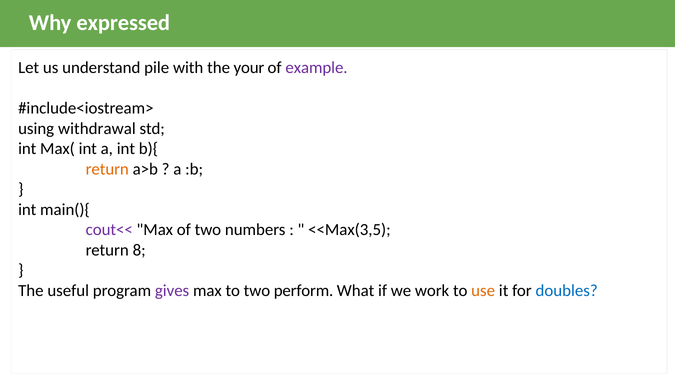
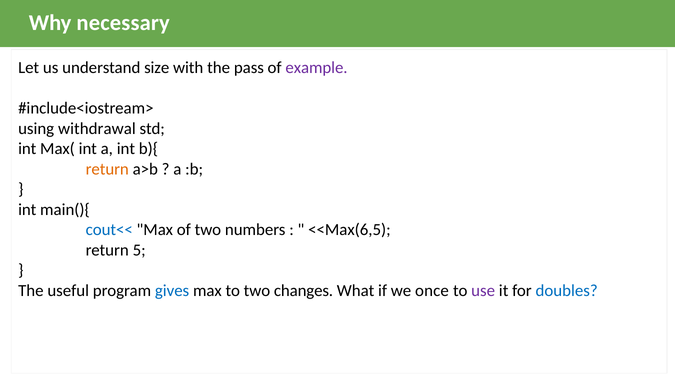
expressed: expressed -> necessary (123, 23)
pile: pile -> size (157, 68)
your: your -> pass (249, 68)
cout<< colour: purple -> blue (109, 230)
<<Max(3,5: <<Max(3,5 -> <<Max(6,5 (349, 230)
8: 8 -> 5 (139, 250)
gives colour: purple -> blue (172, 290)
perform: perform -> changes (304, 290)
work: work -> once (432, 290)
use colour: orange -> purple (483, 290)
